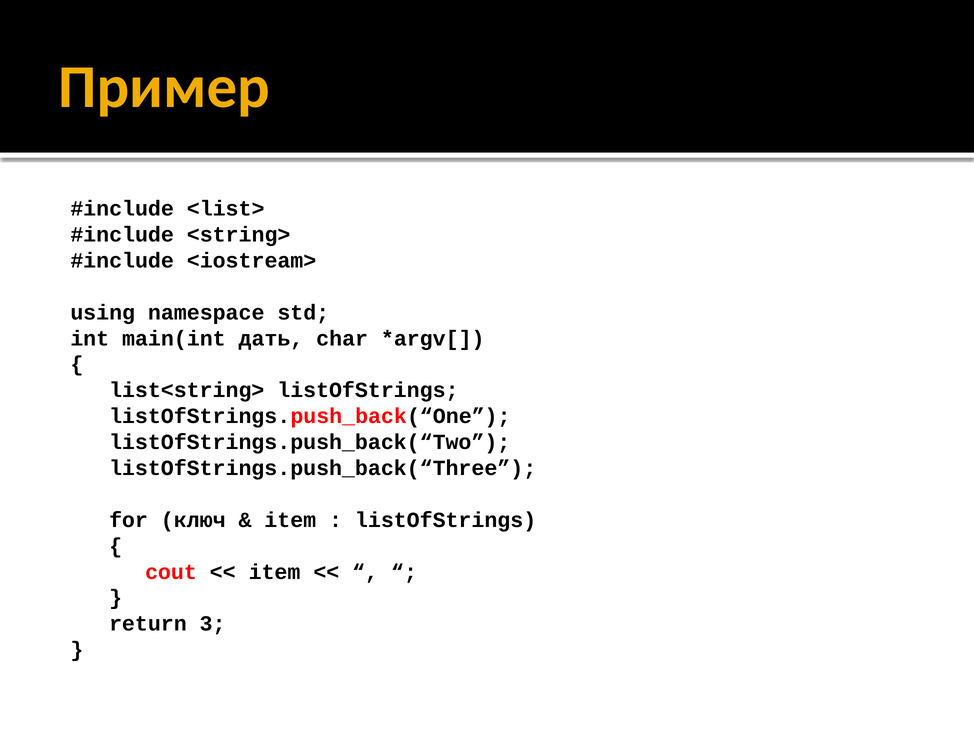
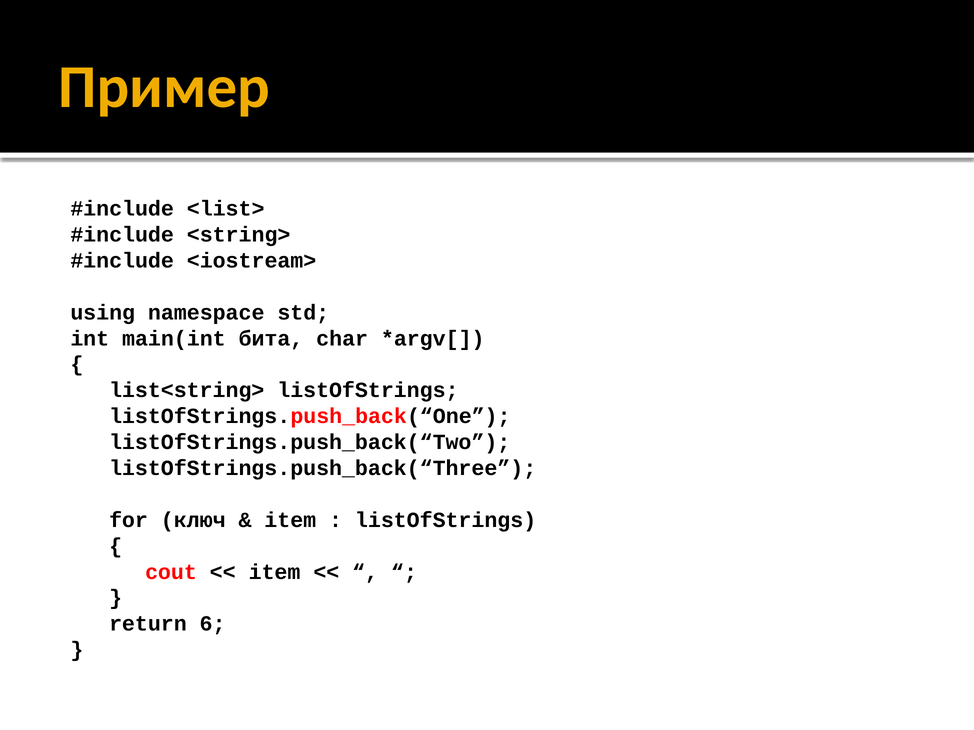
дать: дать -> бита (271, 339)
3: 3 -> 6 (213, 624)
